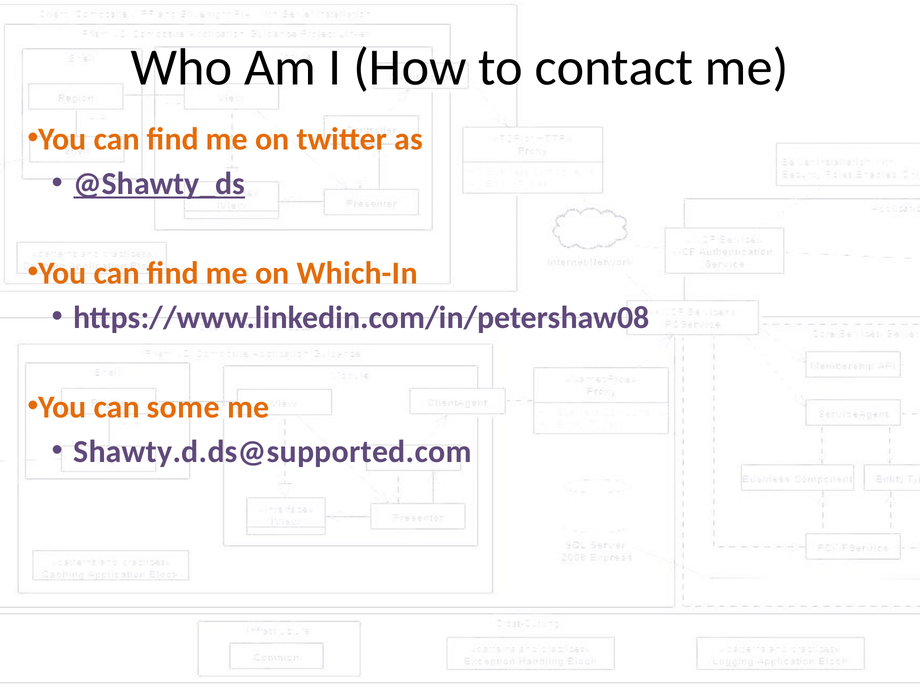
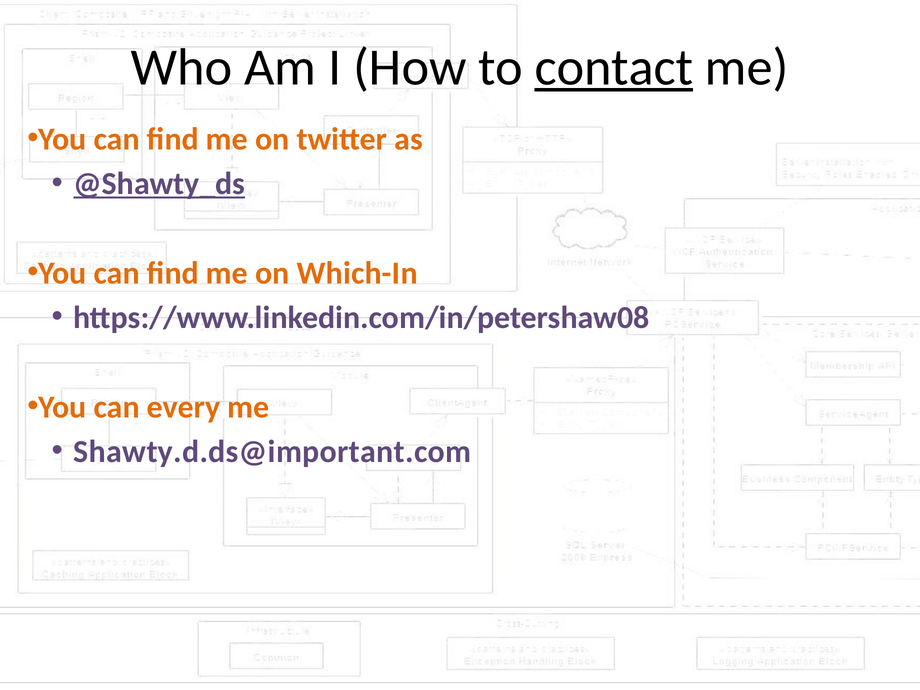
contact underline: none -> present (614, 67)
some: some -> every (184, 407)
Shawty.d.ds@supported.com: Shawty.d.ds@supported.com -> Shawty.d.ds@important.com (272, 452)
